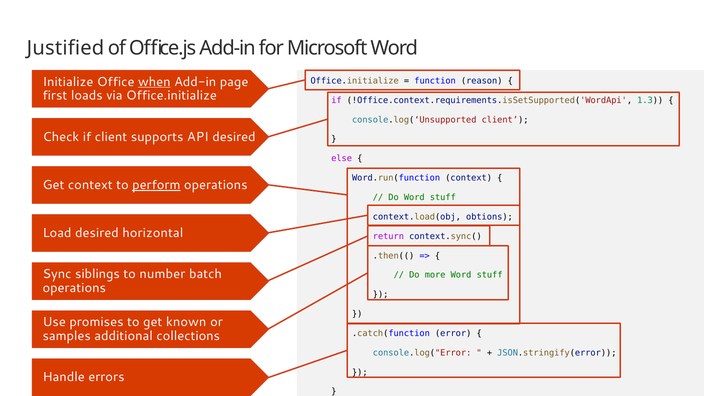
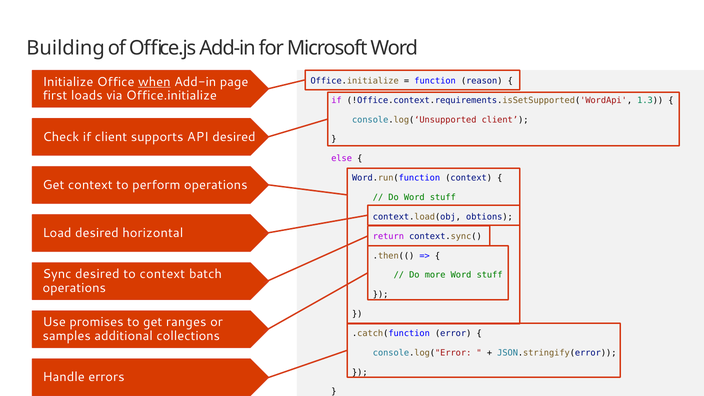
Justified: Justified -> Building (66, 48)
perform underline: present -> none (156, 185)
Sync siblings: siblings -> desired (97, 274)
to number: number -> context (162, 274)
known: known -> ranges (186, 322)
